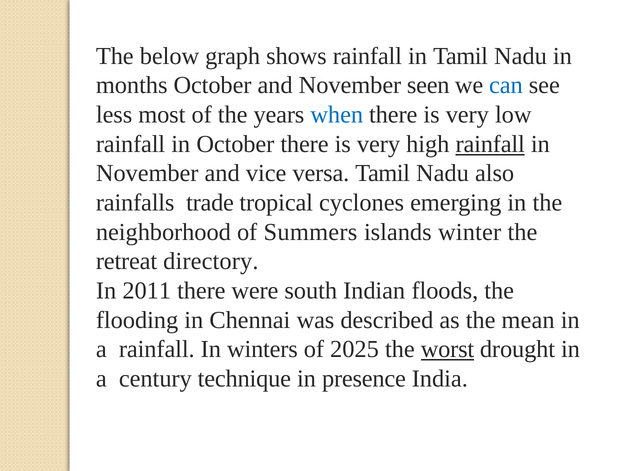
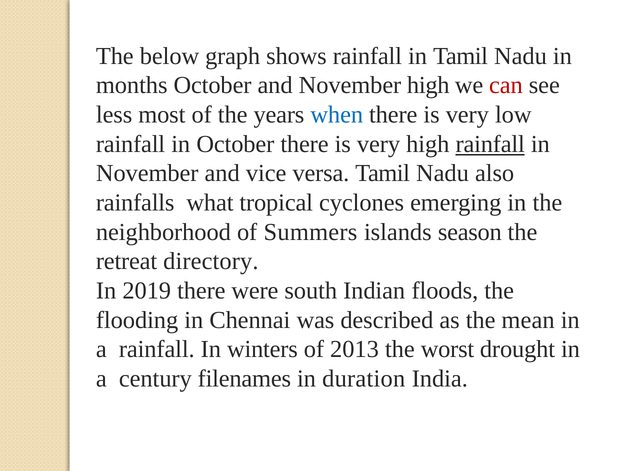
November seen: seen -> high (428, 85)
can colour: blue -> red (506, 85)
trade: trade -> what (210, 203)
winter: winter -> season (470, 232)
2011: 2011 -> 2019 (147, 291)
2025: 2025 -> 2013 (354, 349)
worst underline: present -> none (448, 349)
technique: technique -> filenames (244, 379)
presence: presence -> duration (364, 379)
